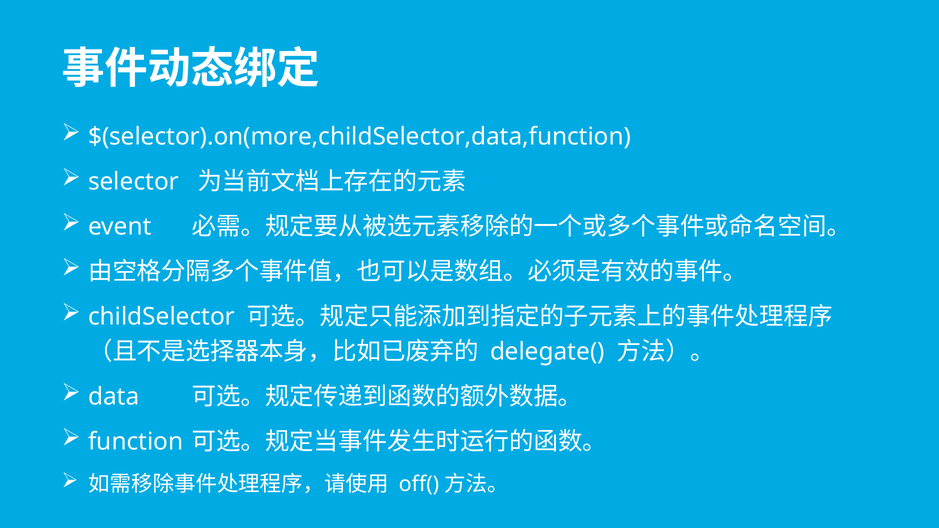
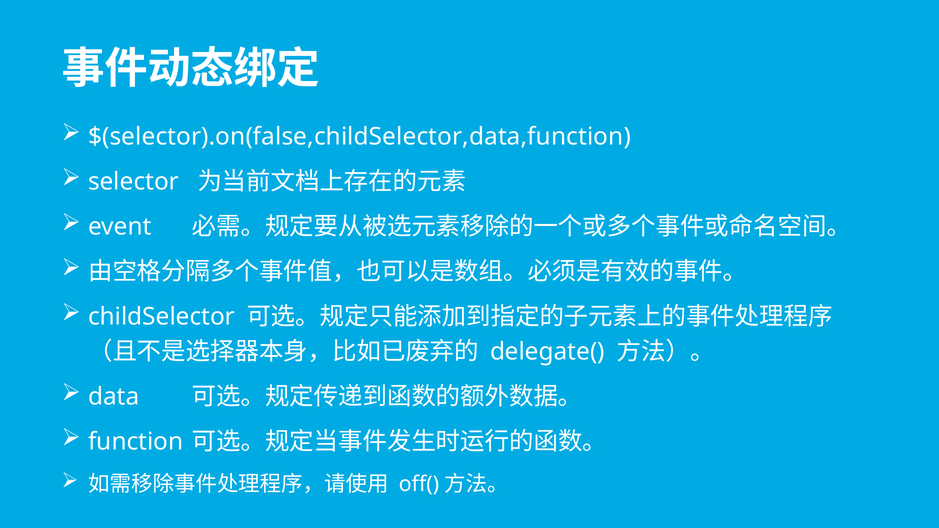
$(selector).on(more,childSelector,data,function: $(selector).on(more,childSelector,data,function -> $(selector).on(false,childSelector,data,function (359, 137)
